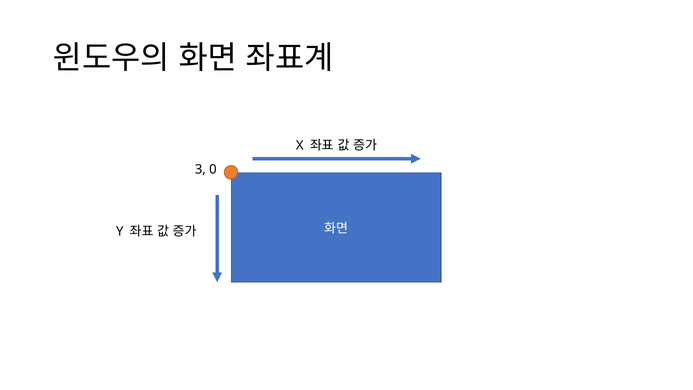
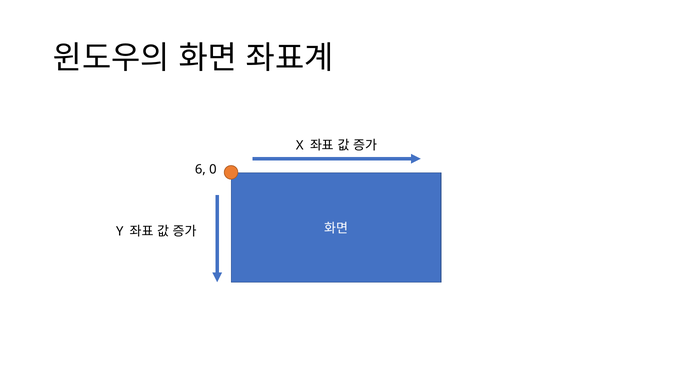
3: 3 -> 6 (200, 169)
